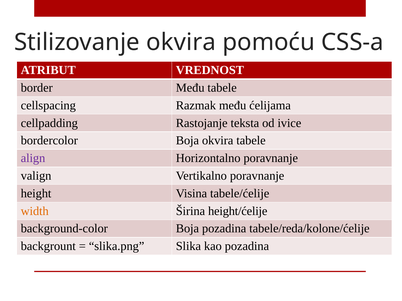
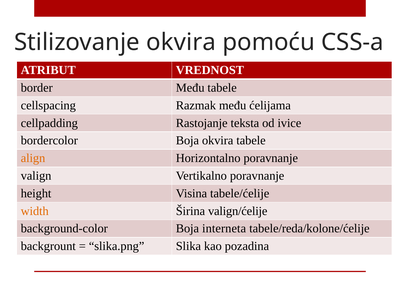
align colour: purple -> orange (33, 158)
height/ćelije: height/ćelije -> valign/ćelije (238, 211)
Boja pozadina: pozadina -> interneta (224, 229)
